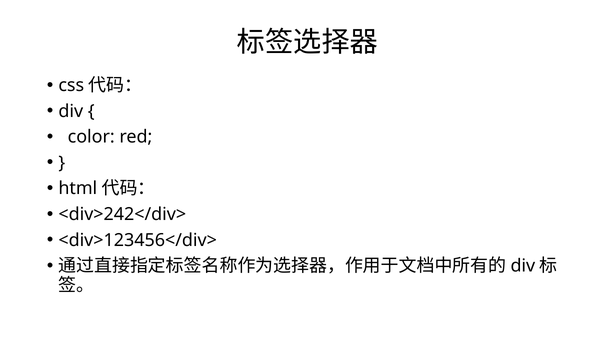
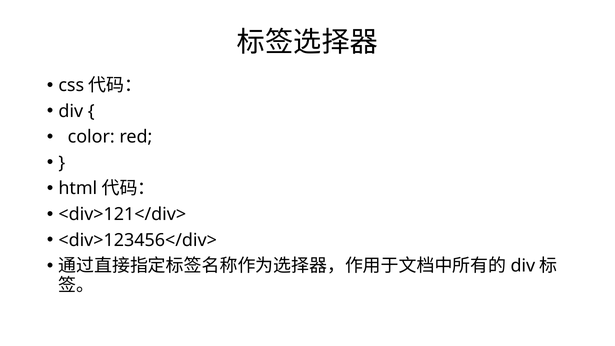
<div>242</div>: <div>242</div> -> <div>121</div> (122, 214)
